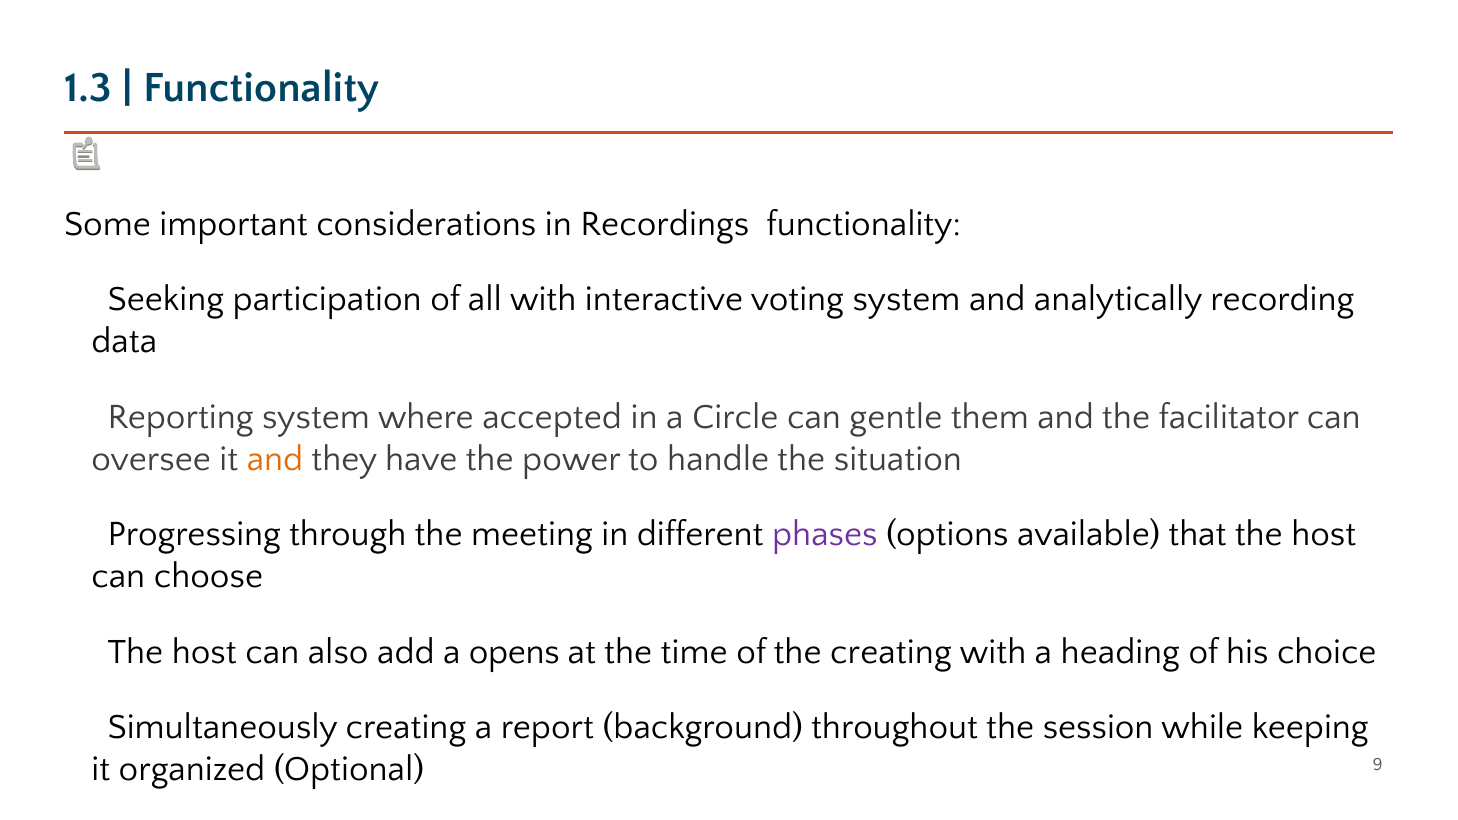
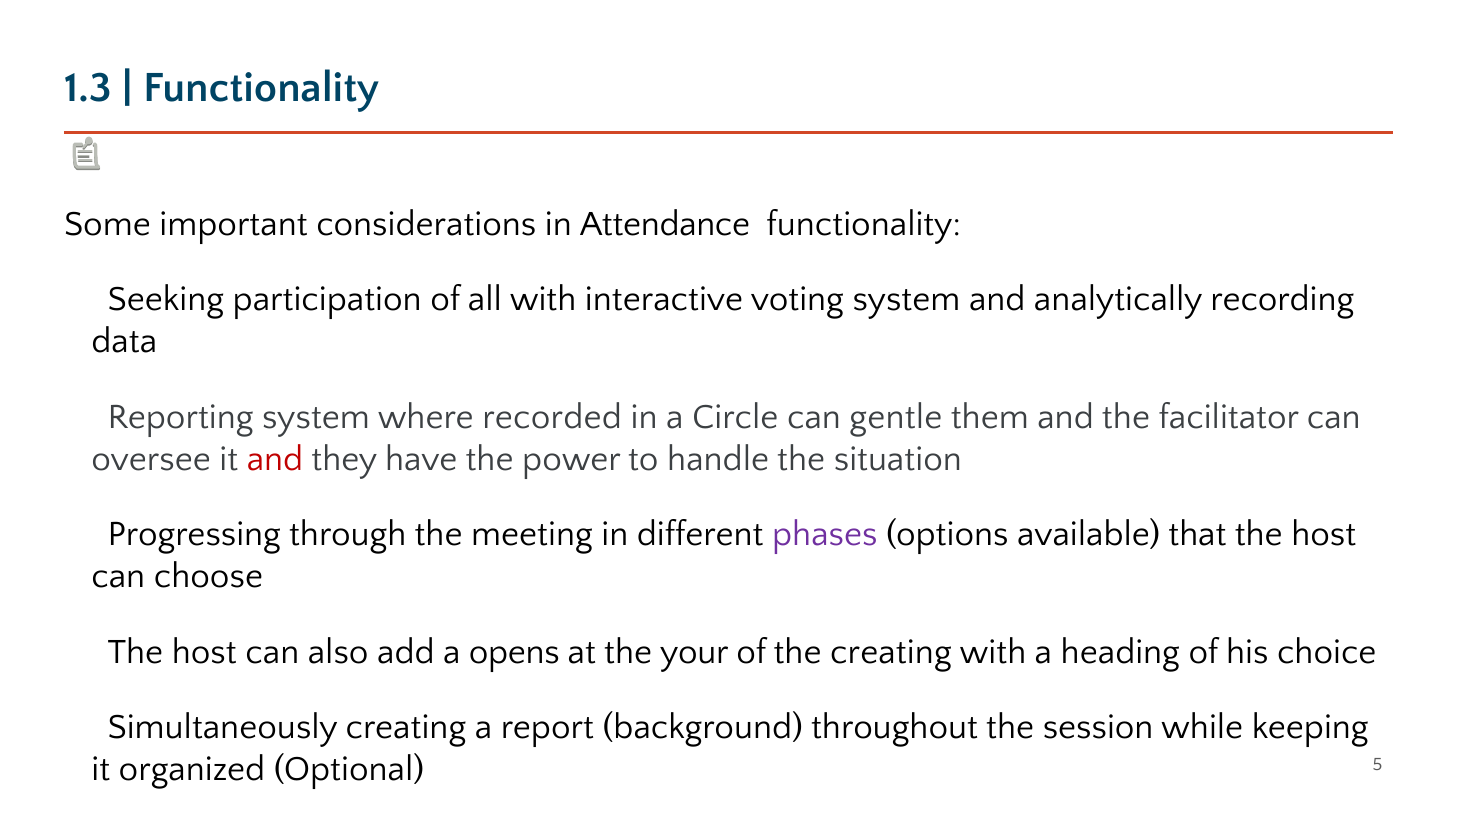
Recordings: Recordings -> Attendance (665, 224)
accepted: accepted -> recorded (552, 417)
and colour: orange -> red (275, 459)
time: time -> your (694, 652)
9: 9 -> 5 (1378, 765)
